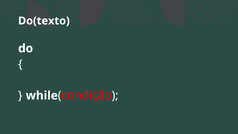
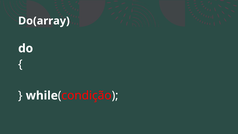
Do(texto: Do(texto -> Do(array (44, 21)
